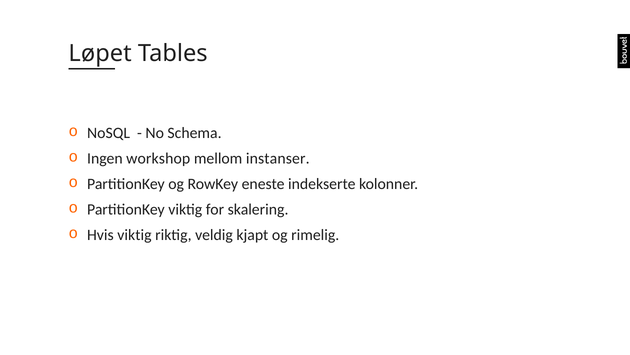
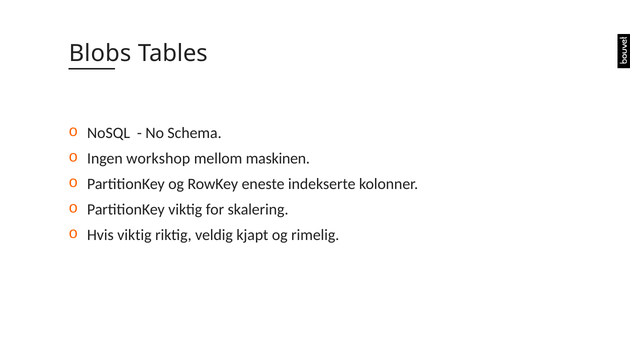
Løpet: Løpet -> Blobs (100, 53)
instanser: instanser -> maskinen (278, 158)
